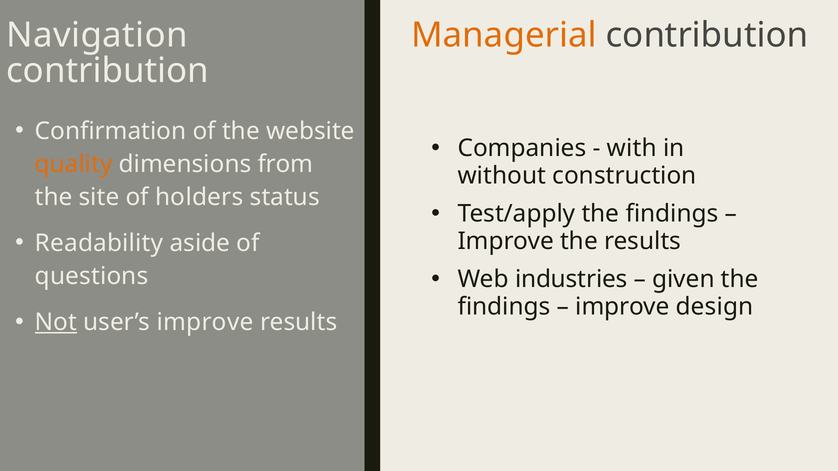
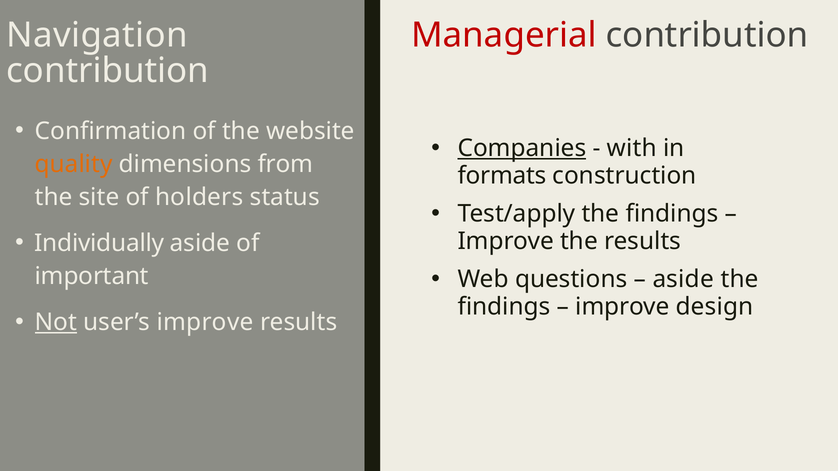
Managerial colour: orange -> red (504, 35)
Companies underline: none -> present (522, 148)
without: without -> formats (502, 176)
Readability: Readability -> Individually (99, 243)
industries: industries -> questions (571, 279)
given: given -> aside (683, 279)
questions: questions -> important (92, 276)
